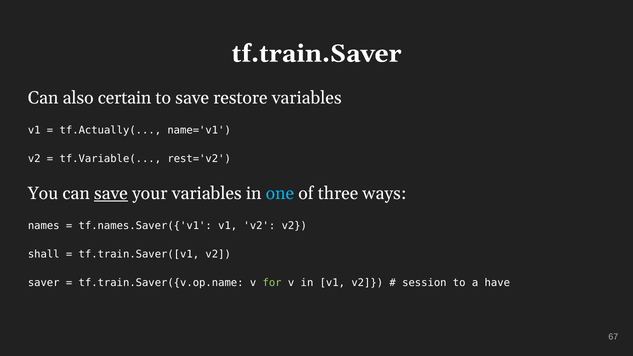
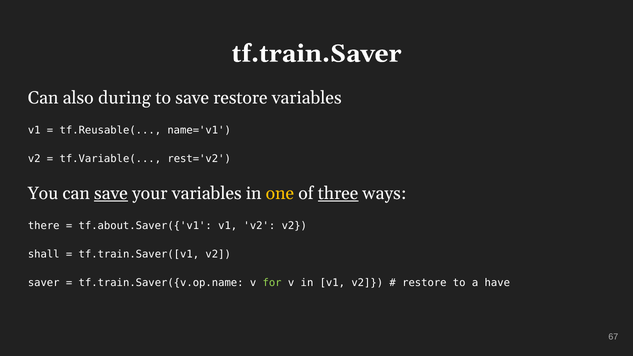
certain: certain -> during (124, 98)
tf.Actually(: tf.Actually( -> tf.Reusable( (110, 130)
one colour: light blue -> yellow (280, 193)
three underline: none -> present (338, 193)
names: names -> there (44, 226)
tf.names.Saver({'v1: tf.names.Saver({'v1 -> tf.about.Saver({'v1 (145, 226)
session: session -> restore (424, 283)
